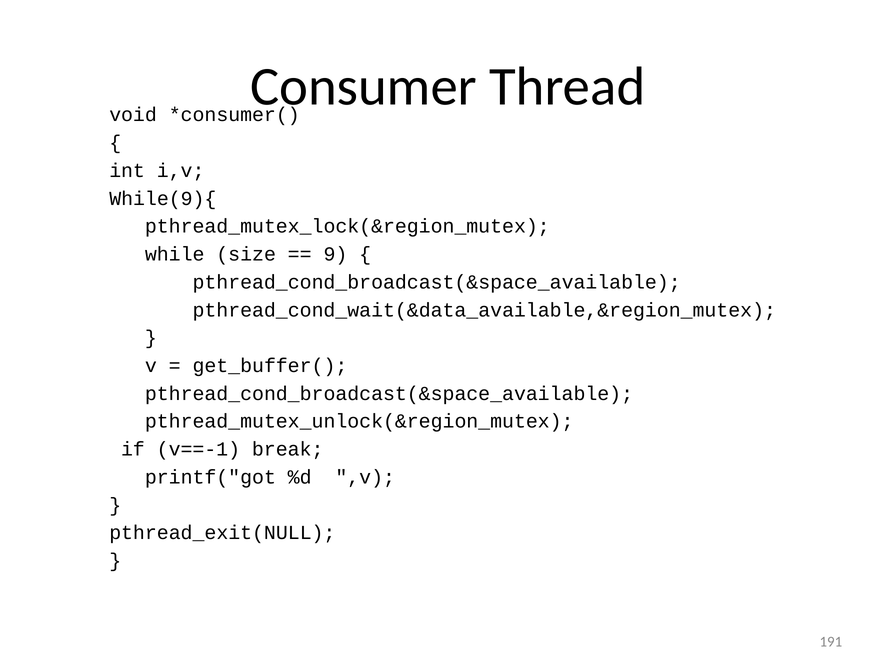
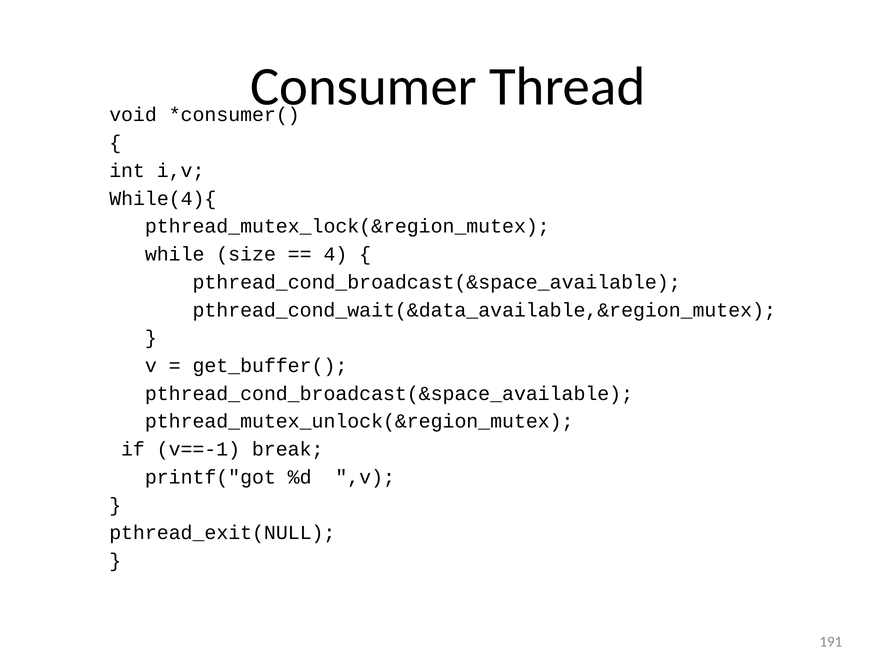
While(9){: While(9){ -> While(4){ (163, 198)
9: 9 -> 4 (335, 254)
